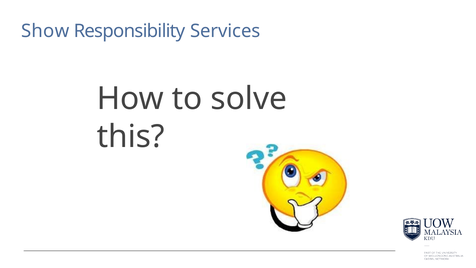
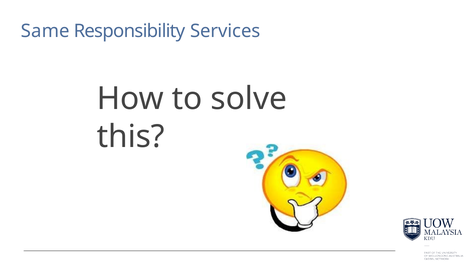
Show: Show -> Same (45, 31)
